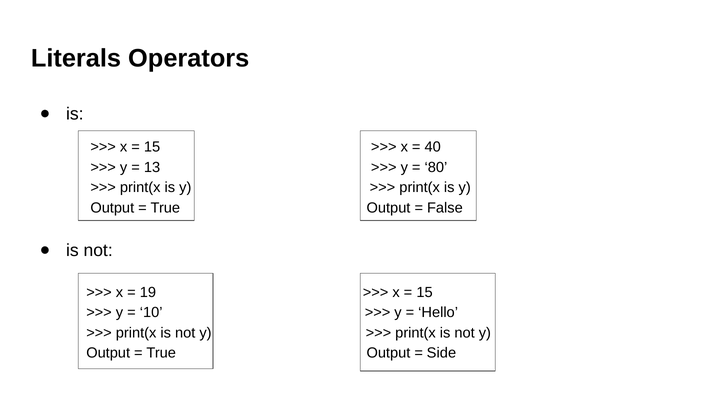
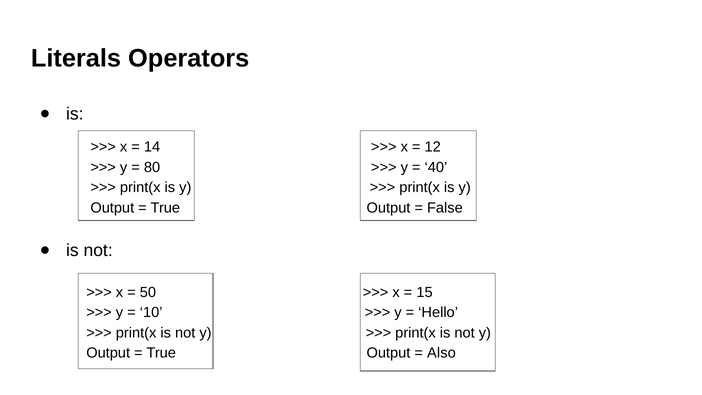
15: 15 -> 14 (152, 147)
40: 40 -> 12 (433, 147)
13: 13 -> 80 (152, 167)
80: 80 -> 40 (436, 167)
19: 19 -> 50 (148, 292)
Side: Side -> Also (441, 353)
